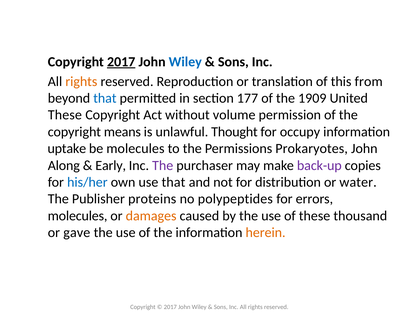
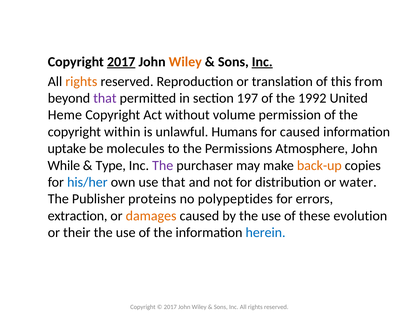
Wiley colour: blue -> orange (185, 62)
Inc underline: none -> present (262, 62)
that colour: blue -> purple (105, 98)
177: 177 -> 197 (248, 98)
1909: 1909 -> 1992 (312, 98)
These: These -> Heme (65, 115)
means: means -> within (122, 132)
Thought: Thought -> Humans (234, 132)
for occupy: occupy -> caused (300, 132)
Prokaryotes: Prokaryotes -> Atmosphere (312, 148)
Along: Along -> While (64, 165)
Early: Early -> Type (111, 165)
back-up colour: purple -> orange (319, 165)
molecules: molecules -> extraction (78, 215)
thousand: thousand -> evolution (360, 215)
gave: gave -> their (77, 232)
herein colour: orange -> blue (266, 232)
